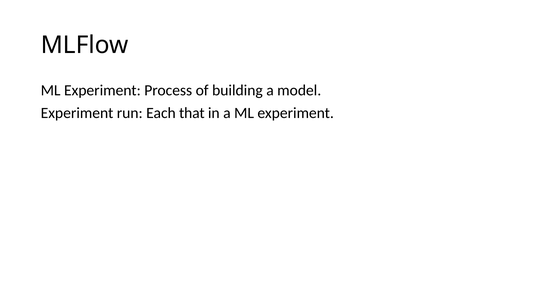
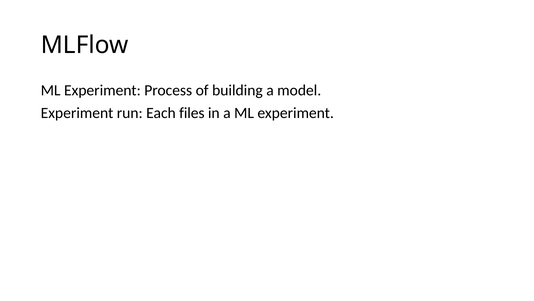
that: that -> files (192, 113)
